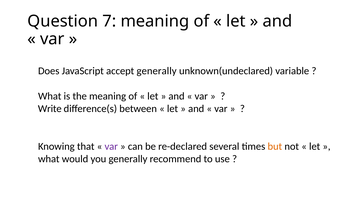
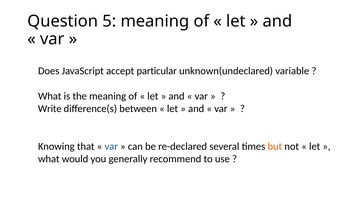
7: 7 -> 5 (109, 21)
accept generally: generally -> particular (157, 71)
var colour: purple -> blue (111, 147)
